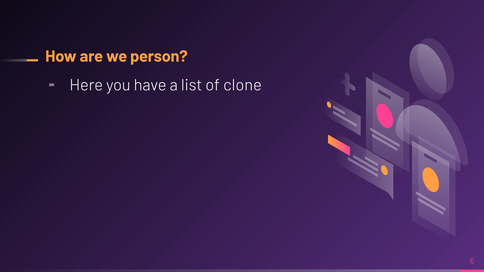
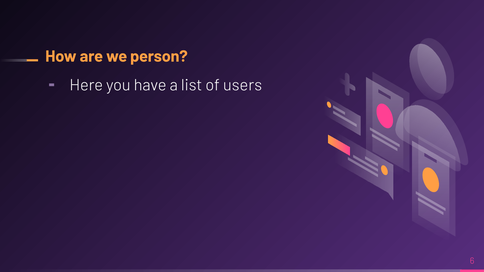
clone: clone -> users (243, 85)
